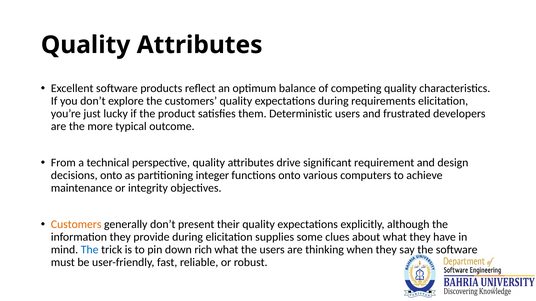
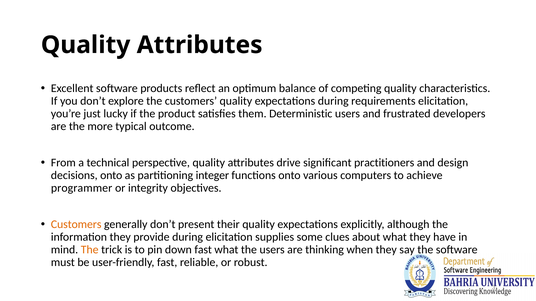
requirement: requirement -> practitioners (384, 163)
maintenance: maintenance -> programmer (82, 188)
The colour: blue -> orange (90, 250)
down rich: rich -> fast (203, 250)
